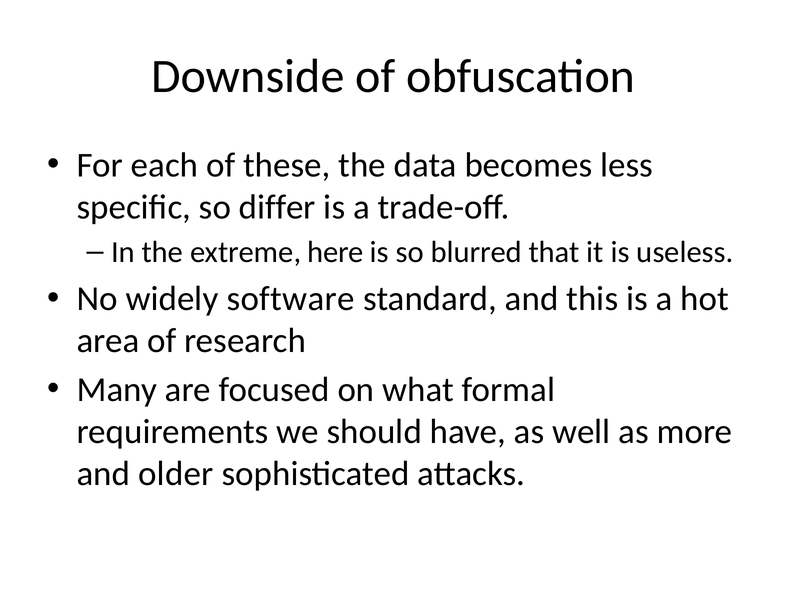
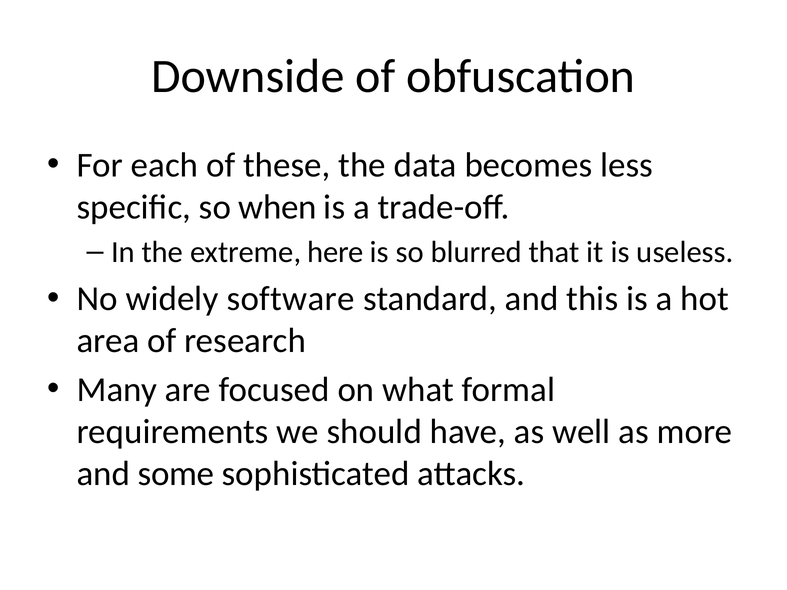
differ: differ -> when (277, 207)
older: older -> some (176, 474)
